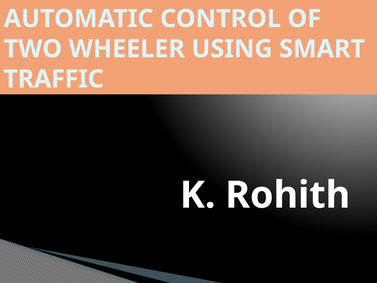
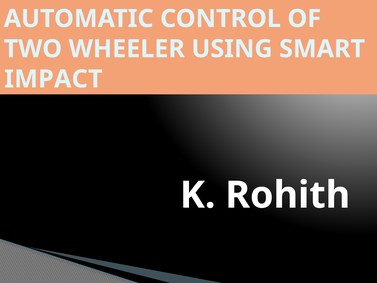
TRAFFIC: TRAFFIC -> IMPACT (53, 79)
